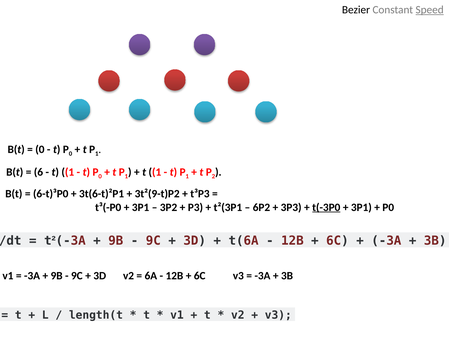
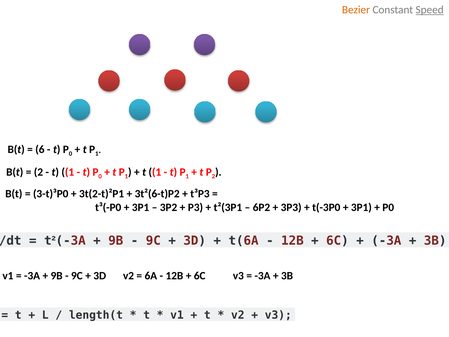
Bezier colour: black -> orange (356, 10)
0: 0 -> 6 (40, 149)
6: 6 -> 2 (38, 172)
6-t)³P0: 6-t)³P0 -> 3-t)³P0 (51, 194)
3t(6-t)²P1: 3t(6-t)²P1 -> 3t(2-t)²P1 (102, 194)
3t²(9-t)P2: 3t²(9-t)P2 -> 3t²(6-t)P2 (157, 194)
t(-3P0 underline: present -> none (326, 207)
